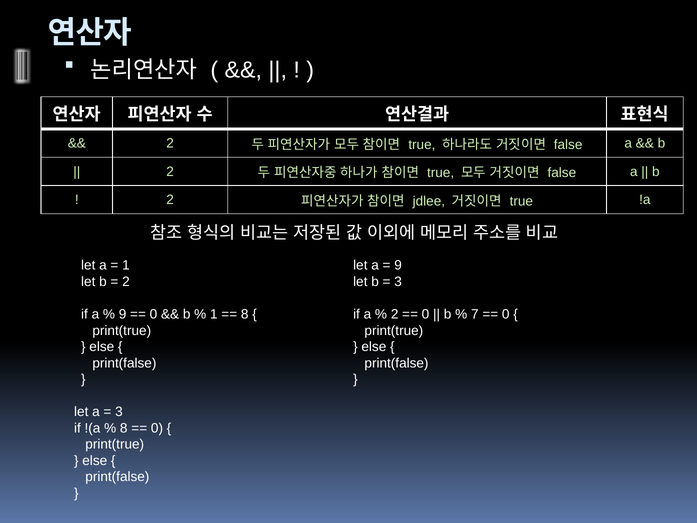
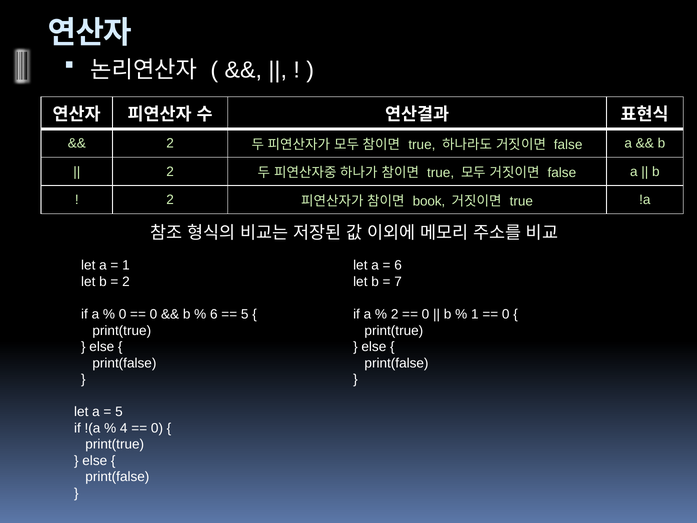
jdlee: jdlee -> book (429, 201)
9: 9 -> 6 (398, 265)
3: 3 -> 7 (398, 282)
9: 9 -> 0 (123, 314)
1: 1 -> 6 (214, 314)
8: 8 -> 5 (245, 314)
7: 7 -> 1 (475, 314)
3: 3 -> 5 (119, 412)
8: 8 -> 4 (124, 428)
